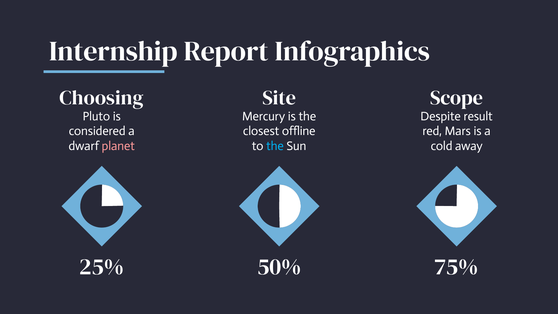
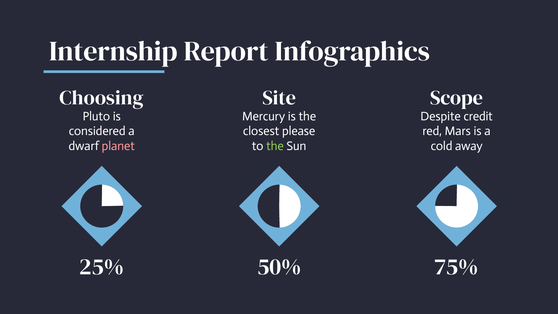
result: result -> credit (478, 116)
offline: offline -> please (299, 131)
the colour: light blue -> light green (275, 146)
